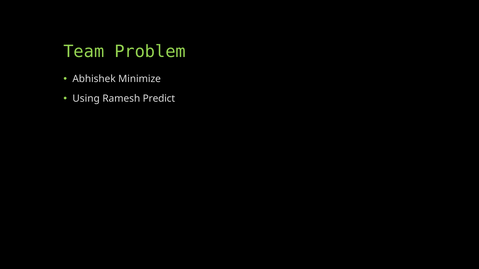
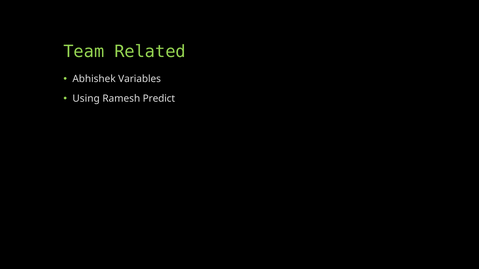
Problem: Problem -> Related (150, 52)
Minimize: Minimize -> Variables (140, 79)
